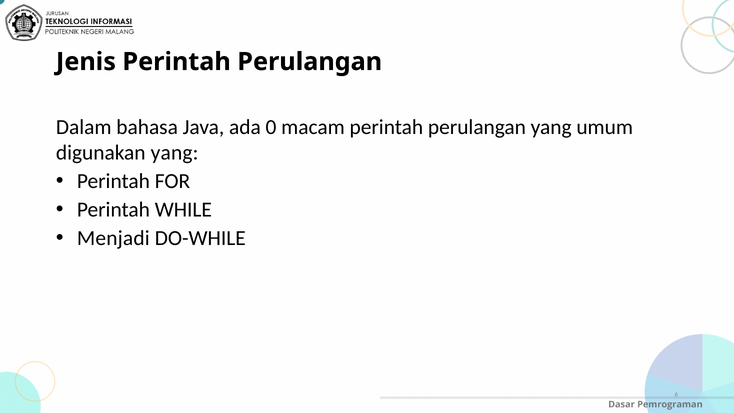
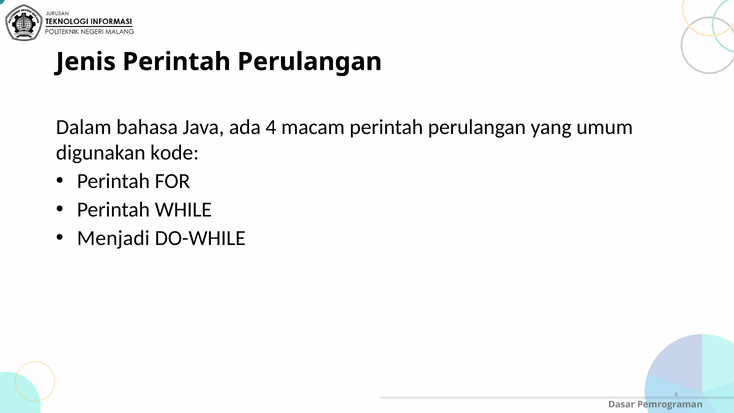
0: 0 -> 4 (271, 127)
digunakan yang: yang -> kode (175, 153)
